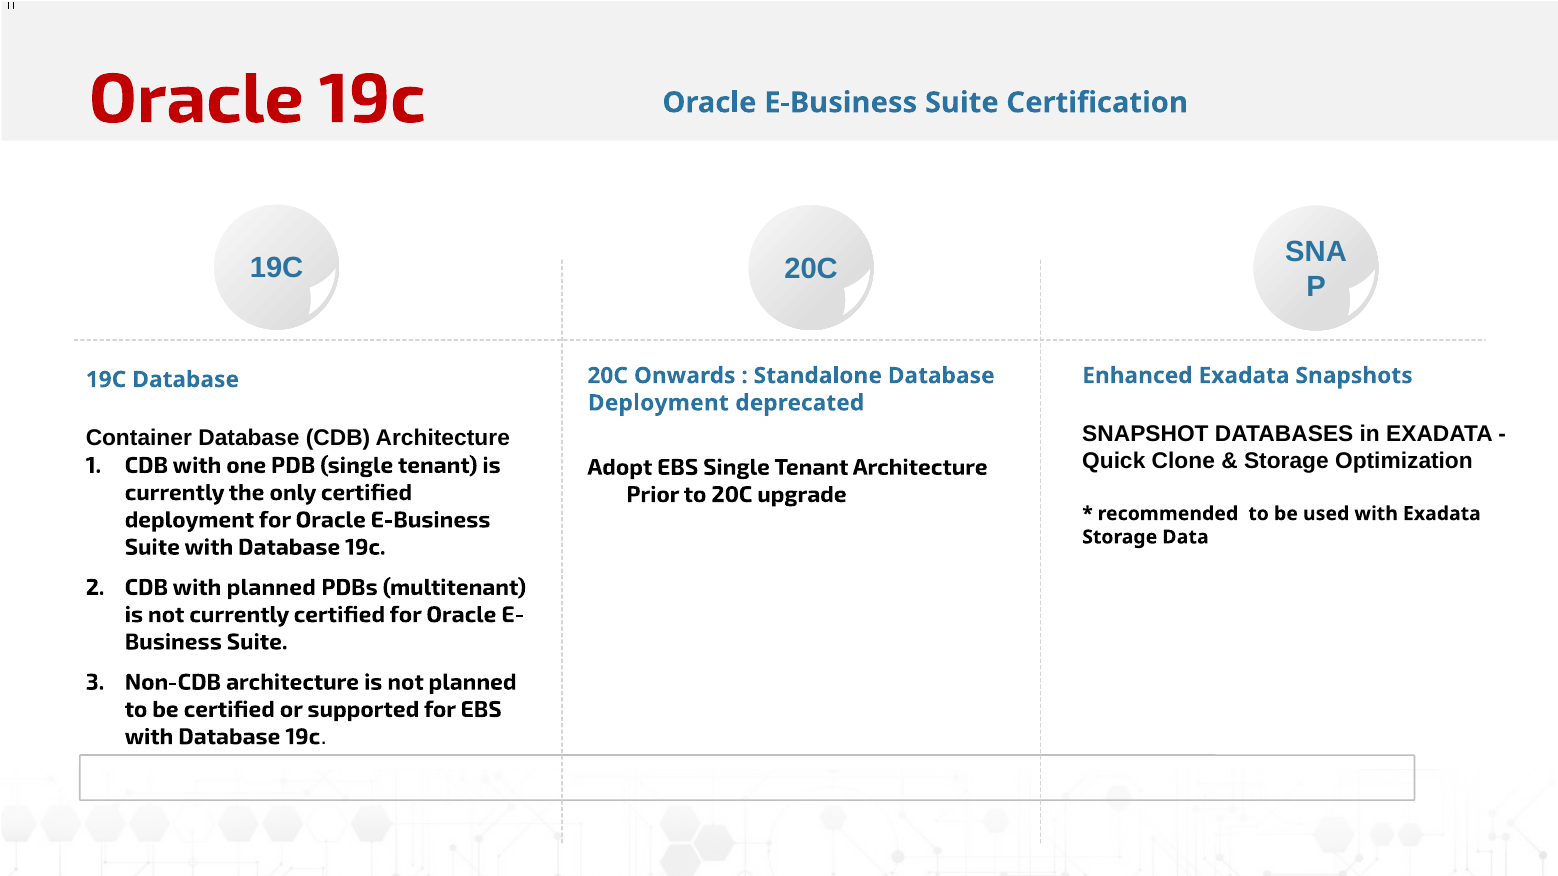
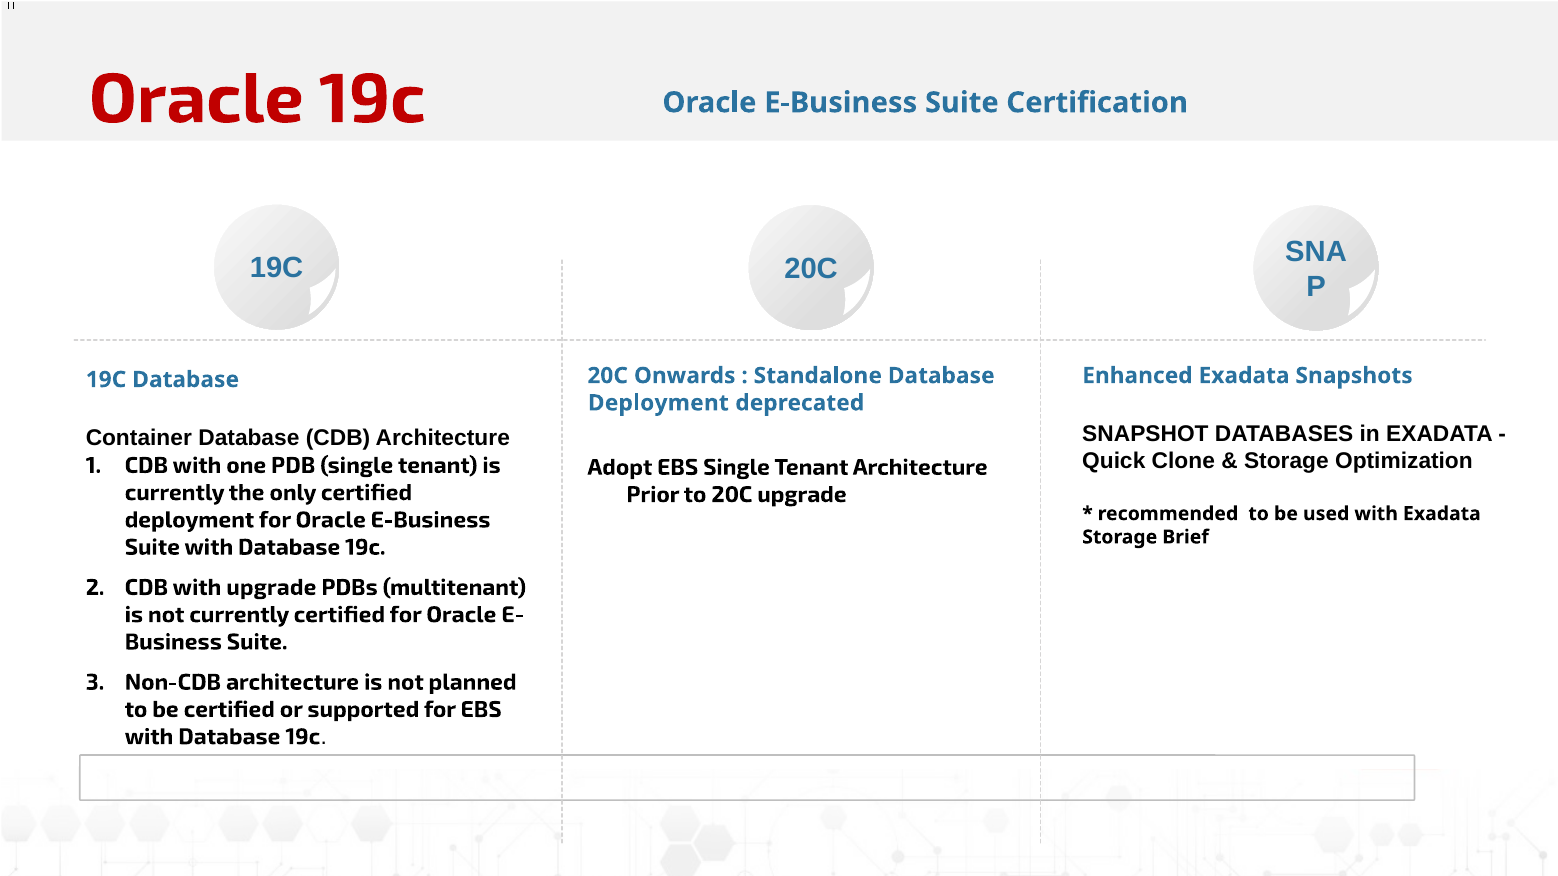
Data: Data -> Brief (1186, 537)
with planned: planned -> upgrade (271, 588)
